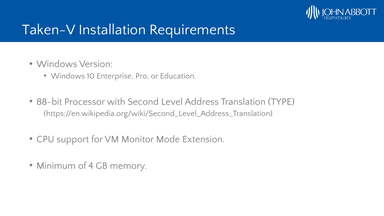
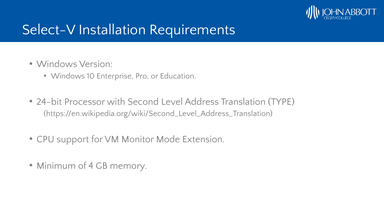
Taken-V: Taken-V -> Select-V (49, 30)
88-bit: 88-bit -> 24-bit (49, 102)
